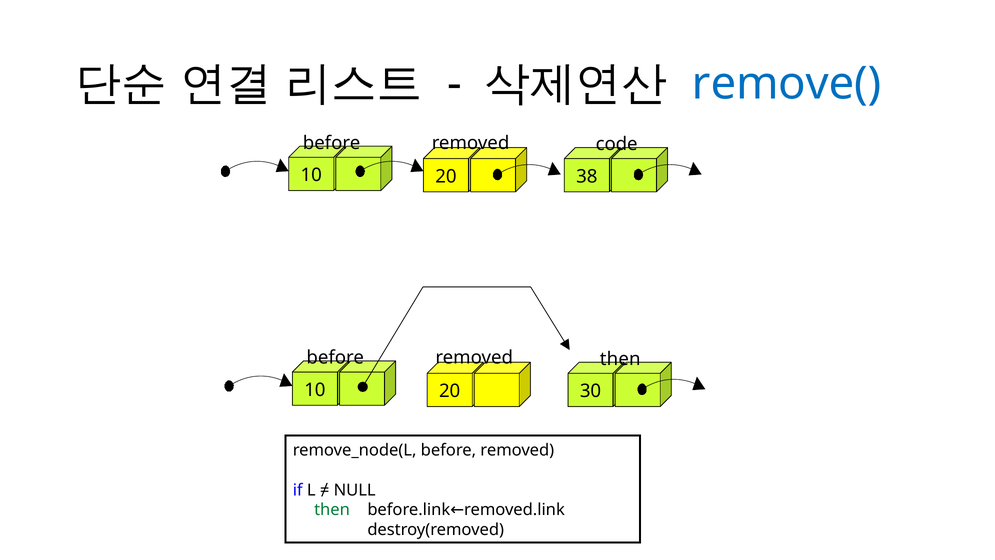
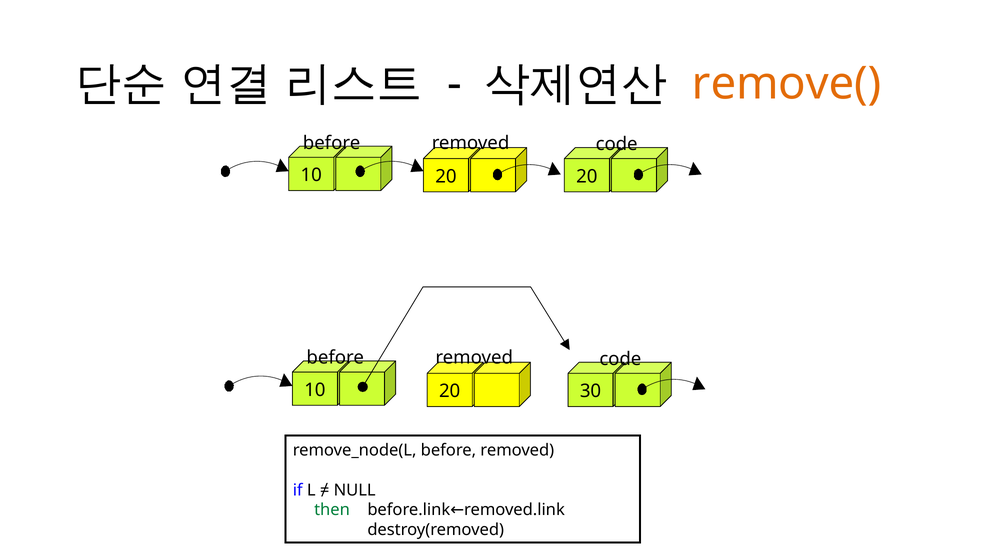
remove( colour: blue -> orange (787, 84)
20 38: 38 -> 20 (587, 176)
then: then -> code (620, 359)
